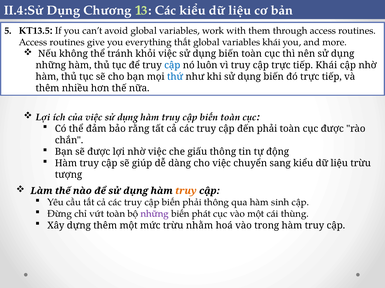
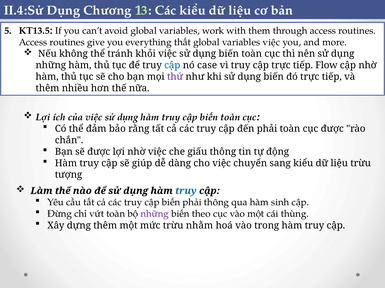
variables khái: khái -> việc (271, 42)
luôn: luôn -> case (207, 65)
tiếp Khái: Khái -> Flow (326, 65)
thứ colour: blue -> purple (175, 77)
truy colour: orange -> blue (186, 191)
phát: phát -> theo (201, 214)
